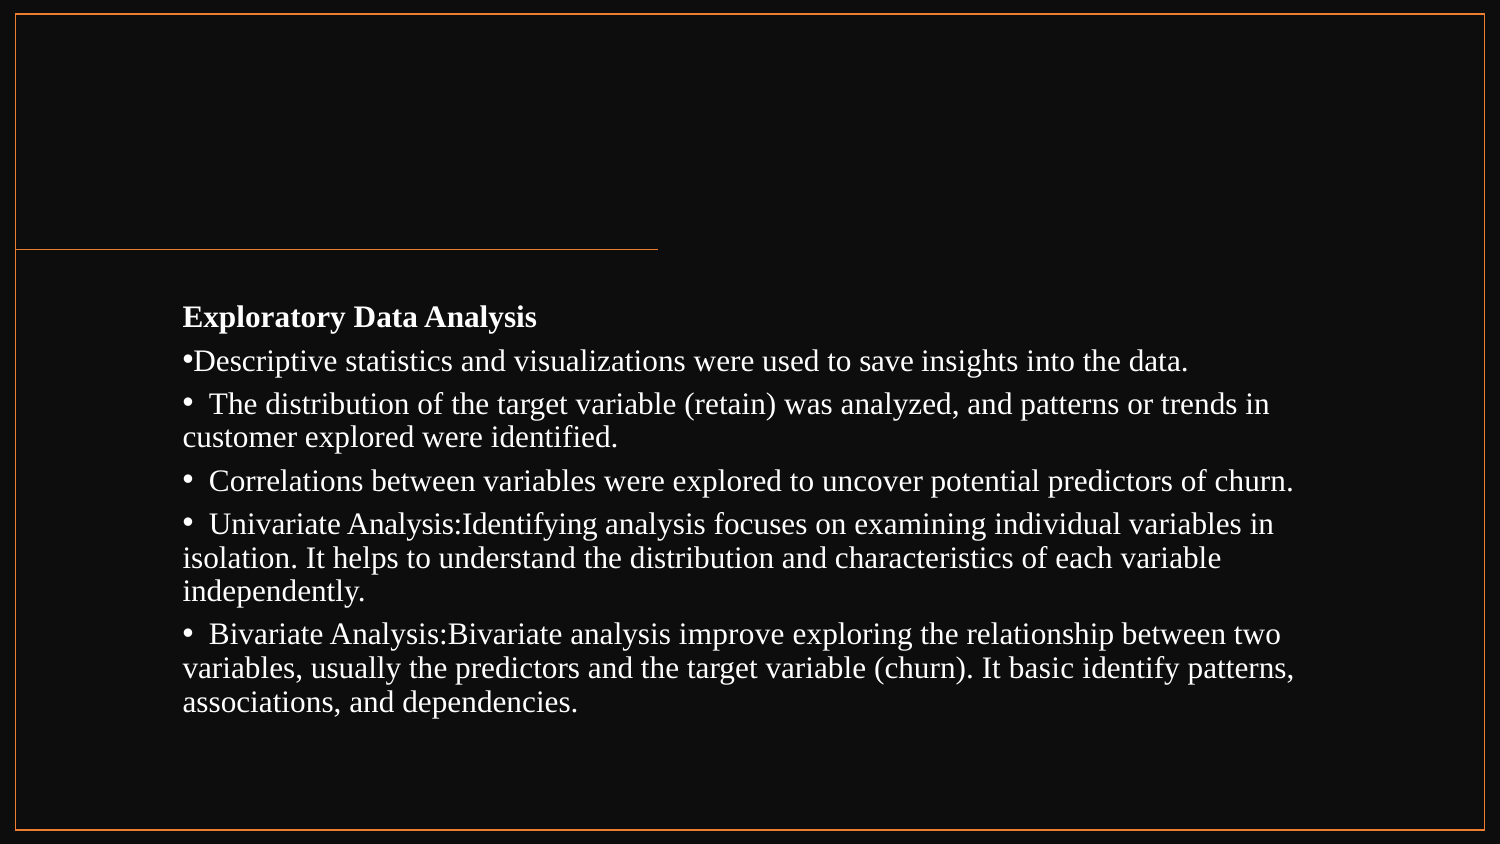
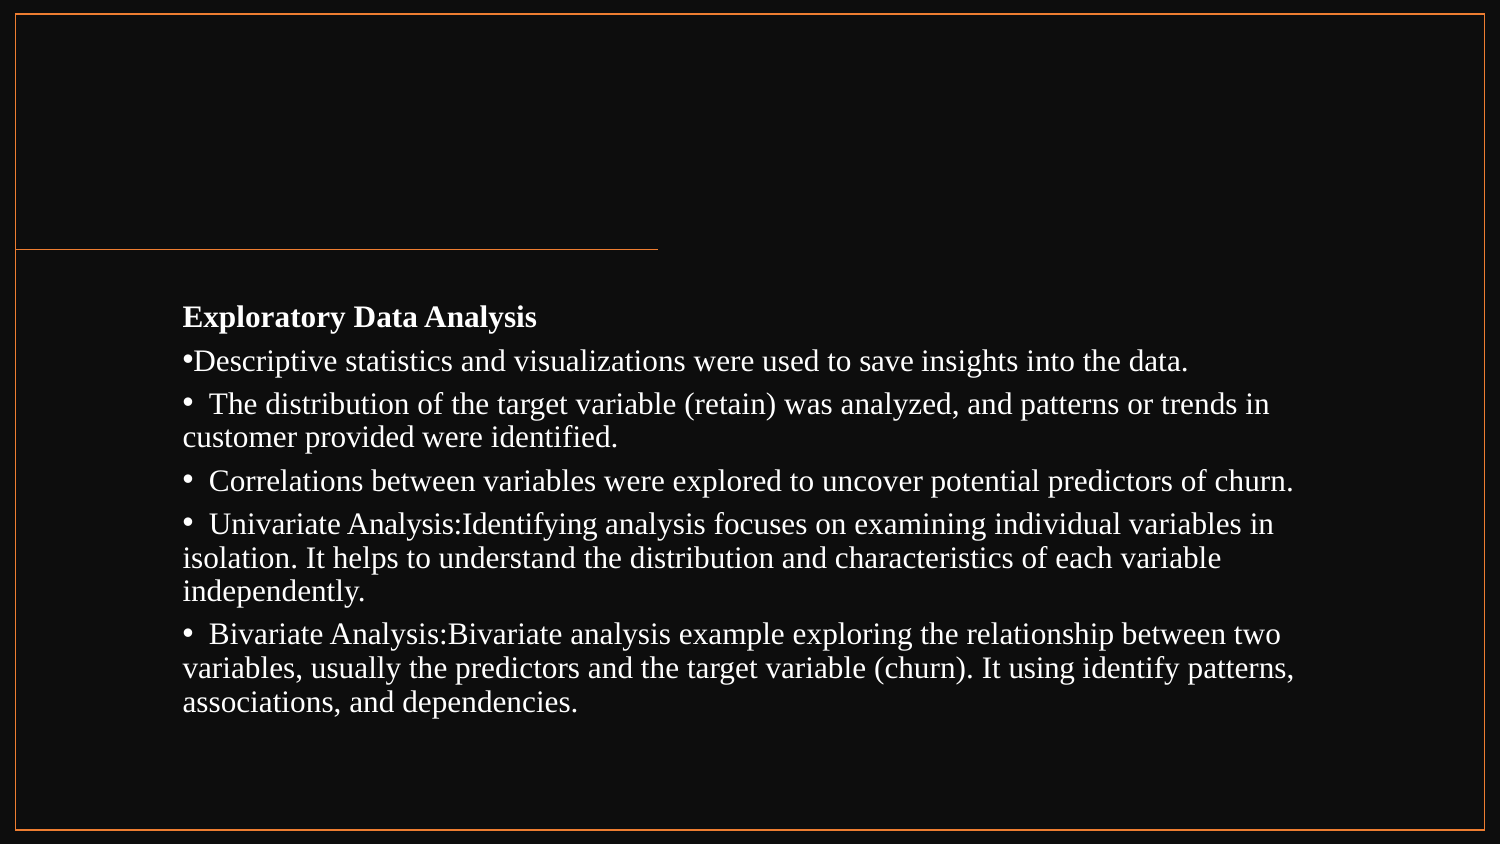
customer explored: explored -> provided (360, 438)
improve: improve -> example (732, 634)
basic: basic -> using (1042, 668)
